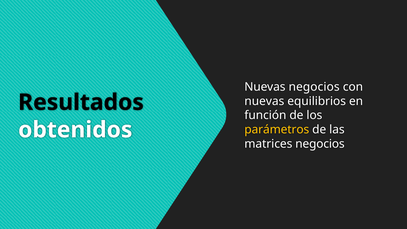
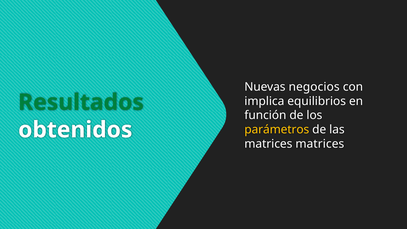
nuevas: nuevas -> implica (264, 101)
Resultados colour: black -> green (81, 102)
matrices negocios: negocios -> matrices (320, 144)
